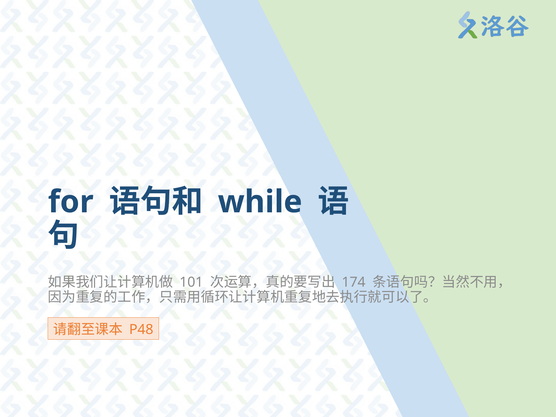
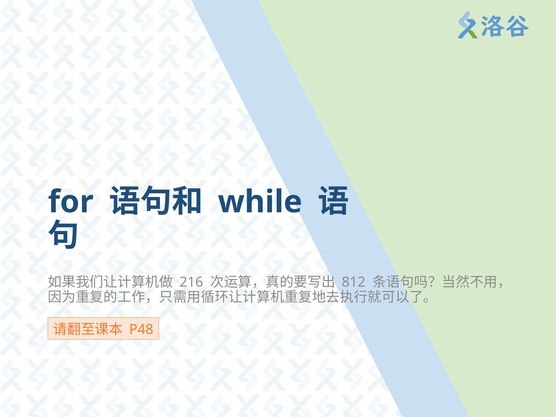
101: 101 -> 216 (191, 282)
174: 174 -> 812 (354, 282)
